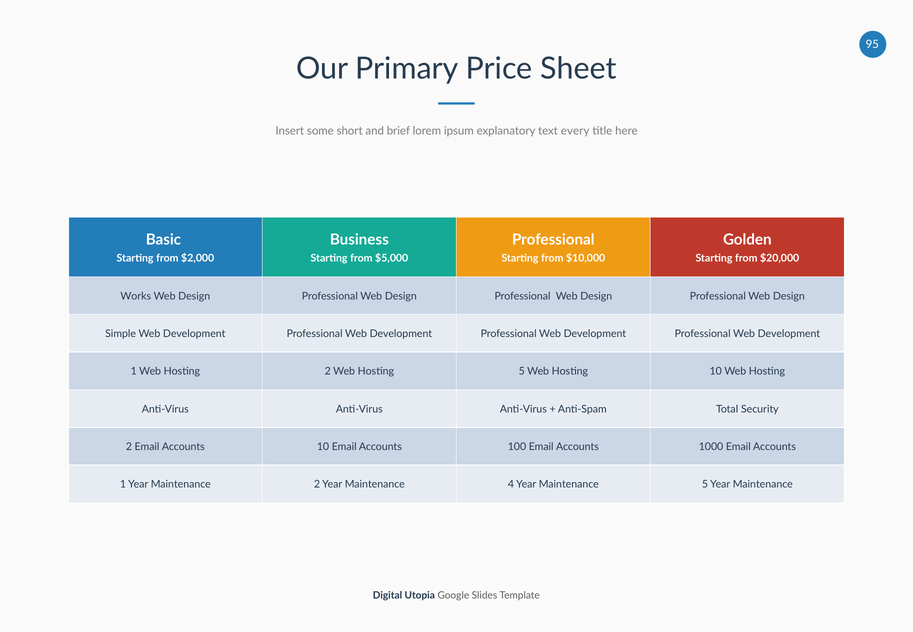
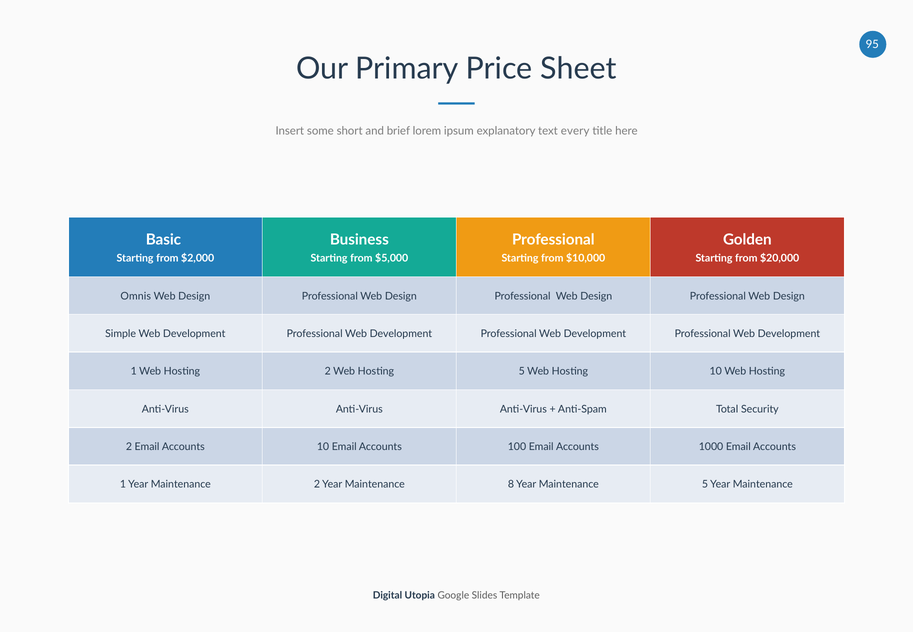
Works: Works -> Omnis (136, 296)
4: 4 -> 8 (511, 485)
